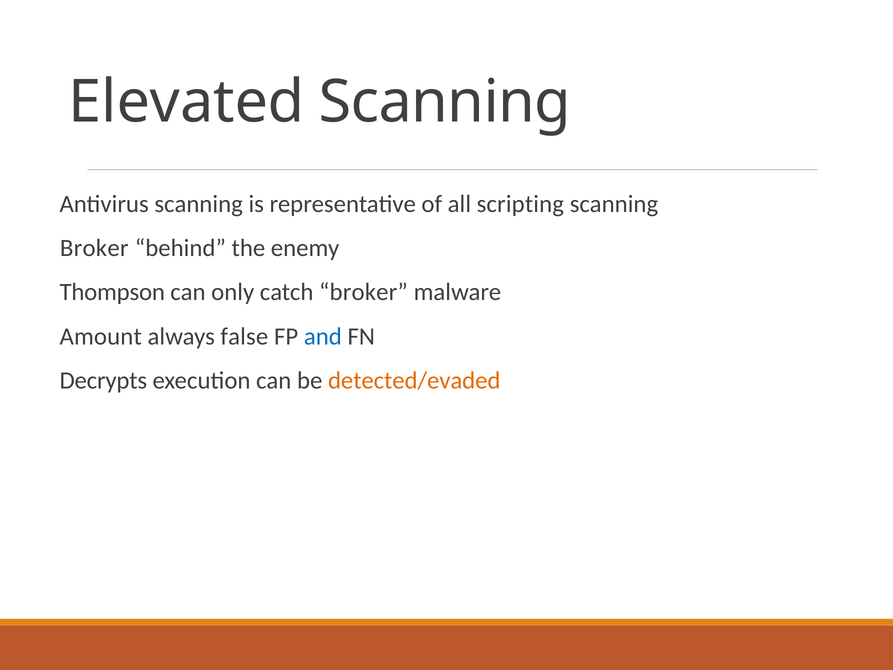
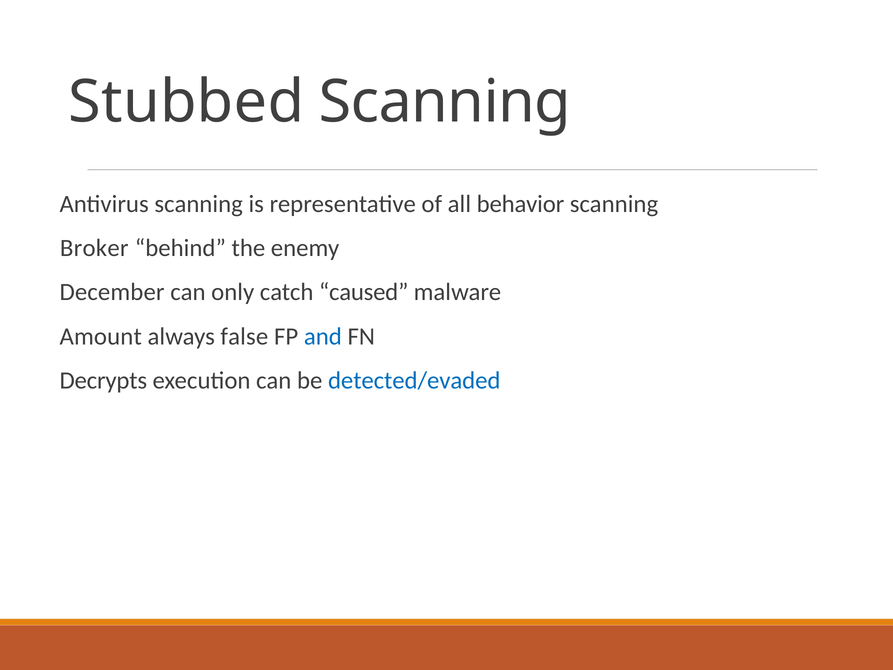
Elevated: Elevated -> Stubbed (186, 102)
scripting: scripting -> behavior (520, 204)
Thompson: Thompson -> December (112, 292)
catch broker: broker -> caused (364, 292)
detected/evaded colour: orange -> blue (414, 380)
